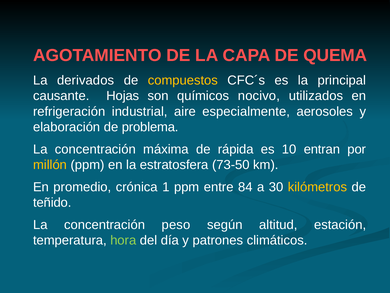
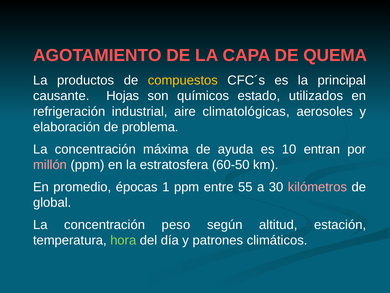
derivados: derivados -> productos (86, 80)
nocivo: nocivo -> estado (259, 96)
especialmente: especialmente -> climatológicas (246, 111)
rápida: rápida -> ayuda (236, 149)
millón colour: yellow -> pink (50, 165)
73-50: 73-50 -> 60-50 (231, 165)
crónica: crónica -> épocas (137, 187)
84: 84 -> 55 (245, 187)
kilómetros colour: yellow -> pink (317, 187)
teñido: teñido -> global (52, 202)
